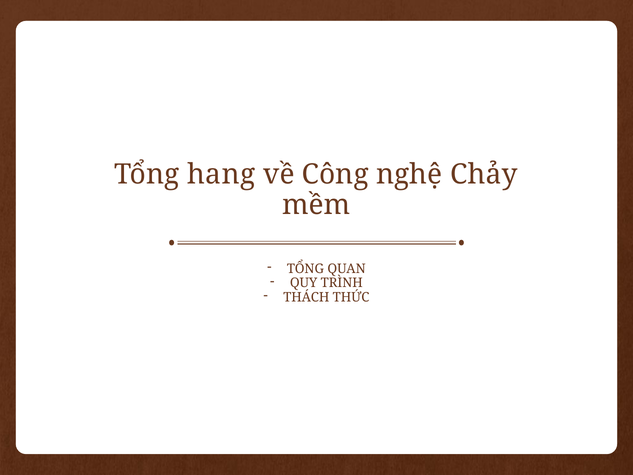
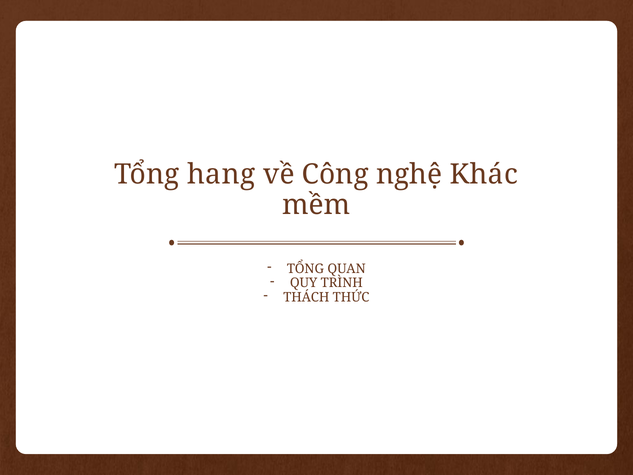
Chảy: Chảy -> Khác (484, 174)
